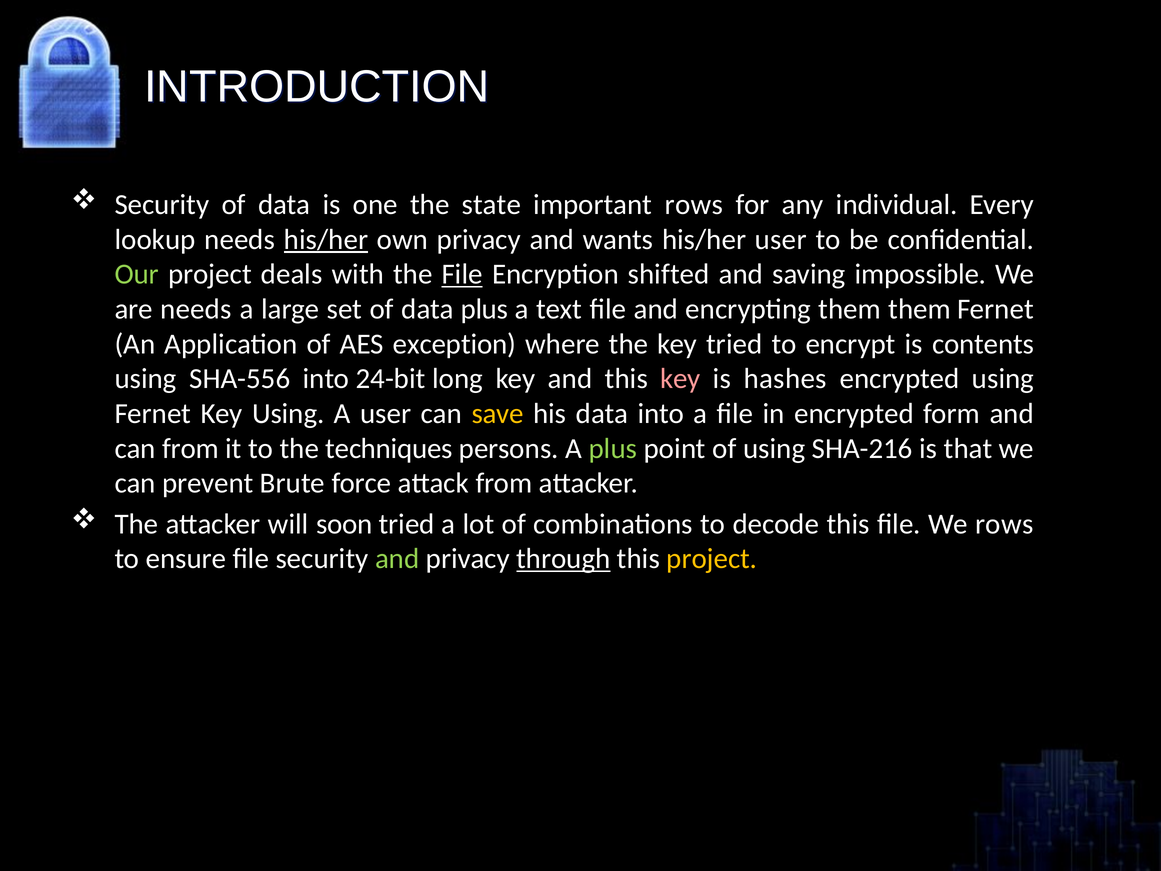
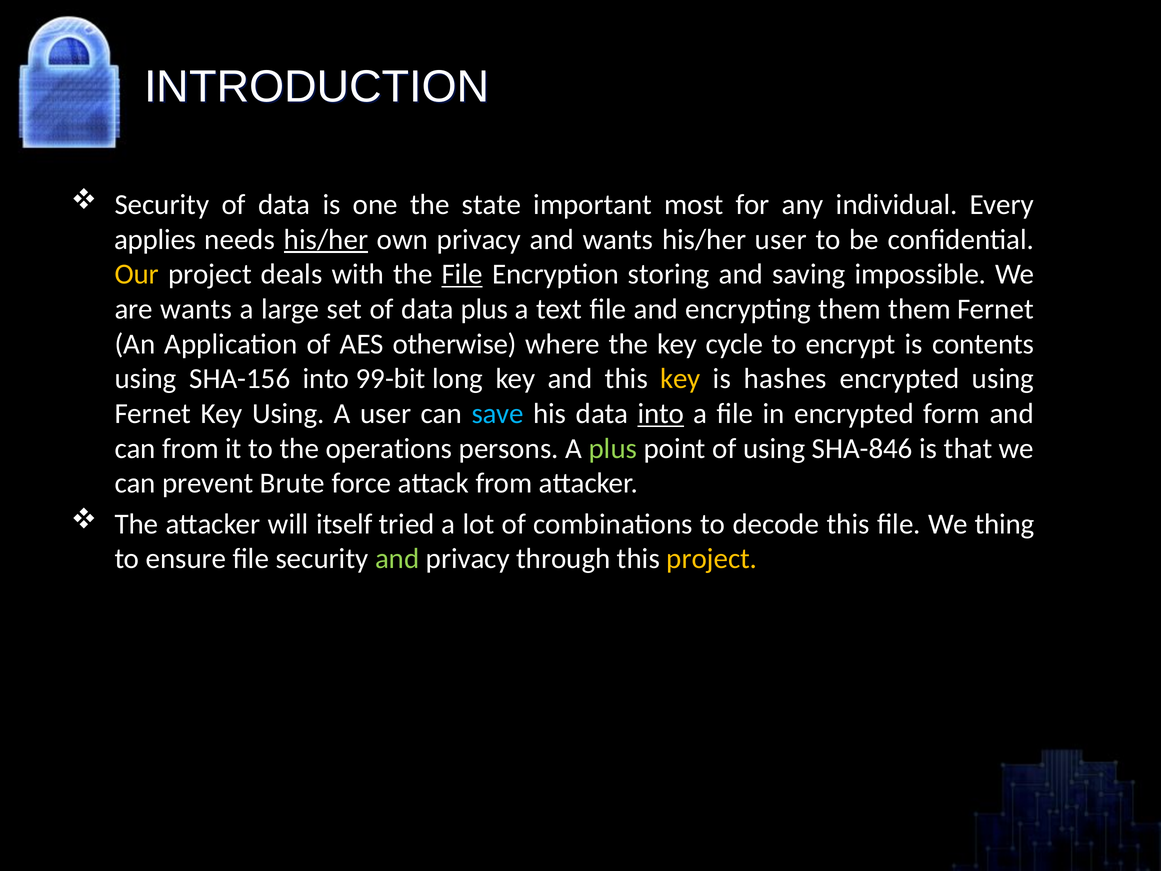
important rows: rows -> most (694, 205)
lookup: lookup -> applies (155, 239)
Our colour: light green -> yellow (137, 274)
shifted: shifted -> storing (669, 274)
are needs: needs -> wants (196, 309)
exception: exception -> otherwise (455, 344)
key tried: tried -> cycle (734, 344)
SHA-556: SHA-556 -> SHA-156 (240, 379)
24-bit: 24-bit -> 99-bit (391, 379)
key colour: pink -> yellow (681, 379)
save colour: yellow -> light blue (498, 414)
into underline: none -> present (661, 414)
techniques: techniques -> operations (389, 448)
SHA-216: SHA-216 -> SHA-846 (862, 448)
soon: soon -> itself (344, 524)
We rows: rows -> thing (1005, 524)
through underline: present -> none (563, 559)
